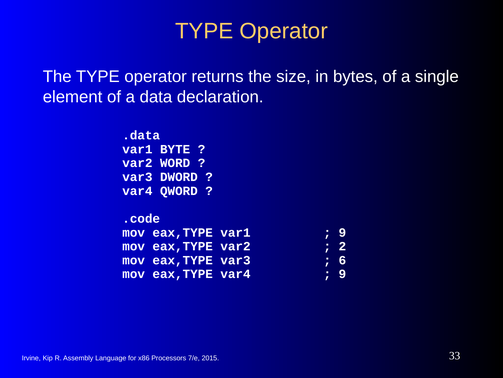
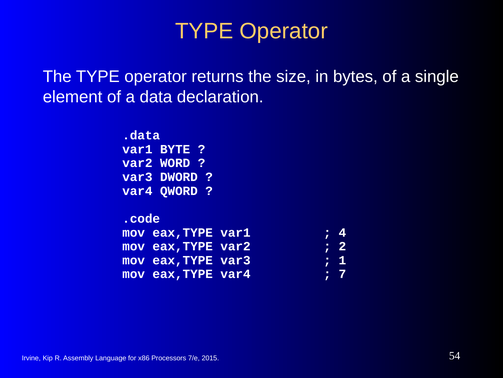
9: 9 -> 4 (342, 232)
6: 6 -> 1 (342, 260)
9: 9 -> 7 (342, 274)
33: 33 -> 54 (455, 355)
